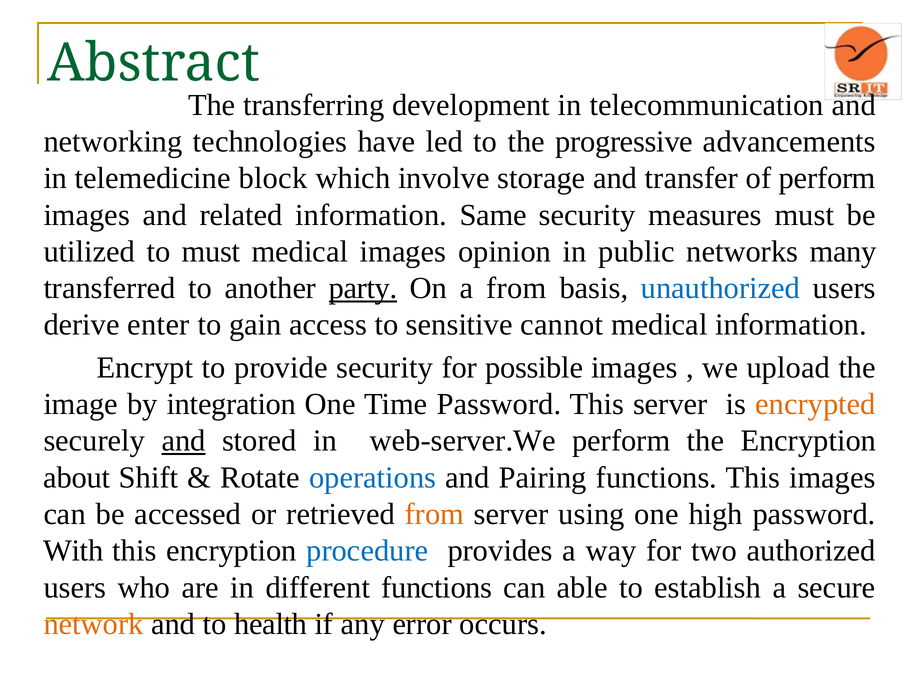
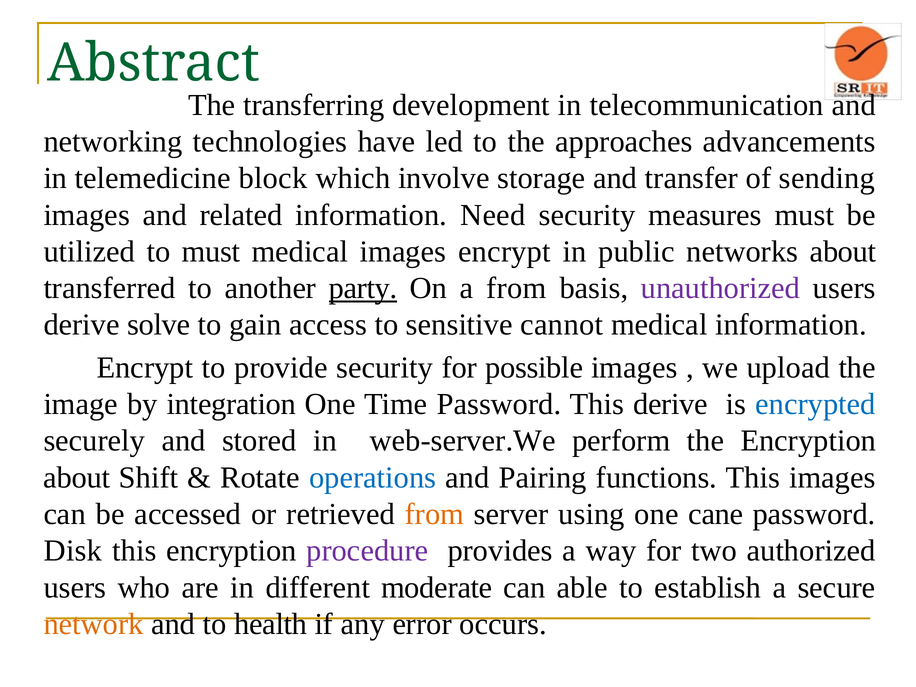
progressive: progressive -> approaches (624, 142)
of perform: perform -> sending (827, 178)
Same: Same -> Need (493, 215)
images opinion: opinion -> encrypt (504, 252)
networks many: many -> about (843, 252)
unauthorized colour: blue -> purple (721, 288)
enter: enter -> solve (159, 325)
This server: server -> derive (670, 404)
encrypted colour: orange -> blue (815, 404)
and underline: present -> none (184, 441)
high: high -> cane (716, 514)
With: With -> Disk (73, 551)
procedure colour: blue -> purple (367, 551)
different functions: functions -> moderate (437, 587)
